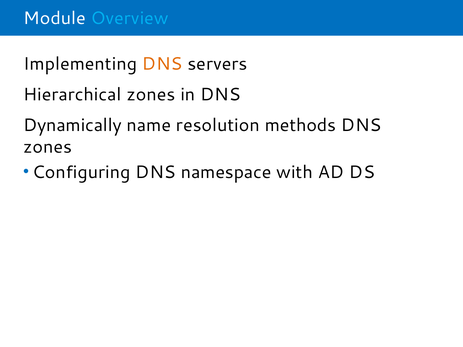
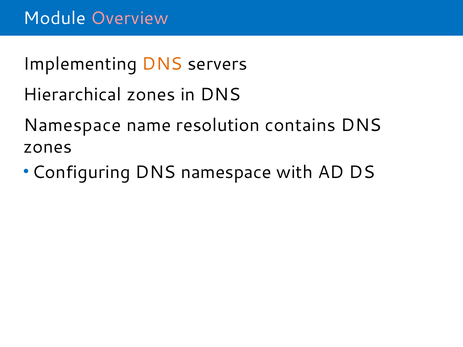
Overview colour: light blue -> pink (130, 18)
Dynamically: Dynamically -> Namespace (72, 125)
methods: methods -> contains (300, 125)
